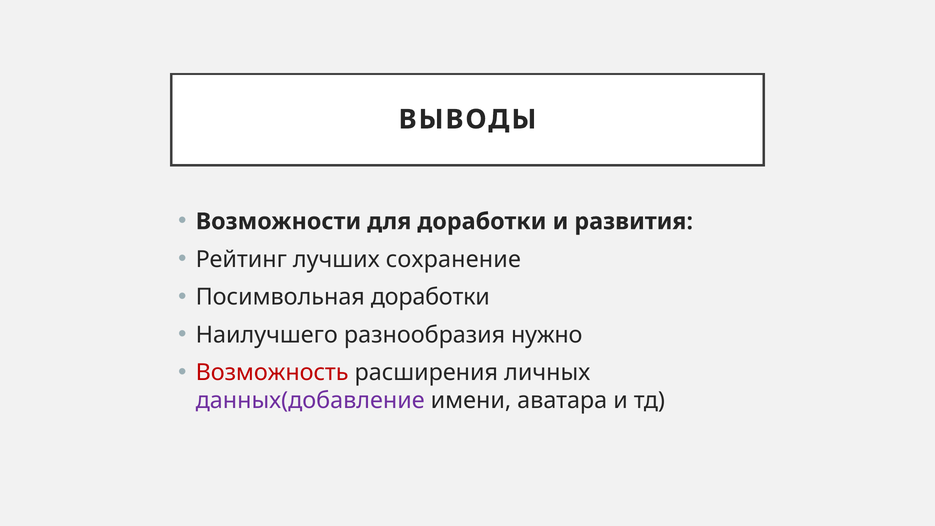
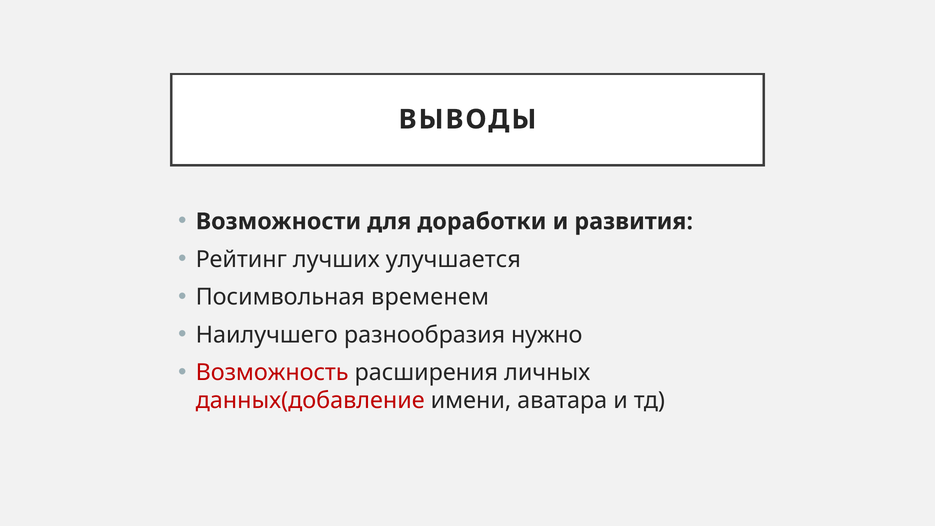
сохранение: сохранение -> улучшается (453, 259)
Посимвольная доработки: доработки -> временем (430, 297)
данных(добавление colour: purple -> red (310, 401)
